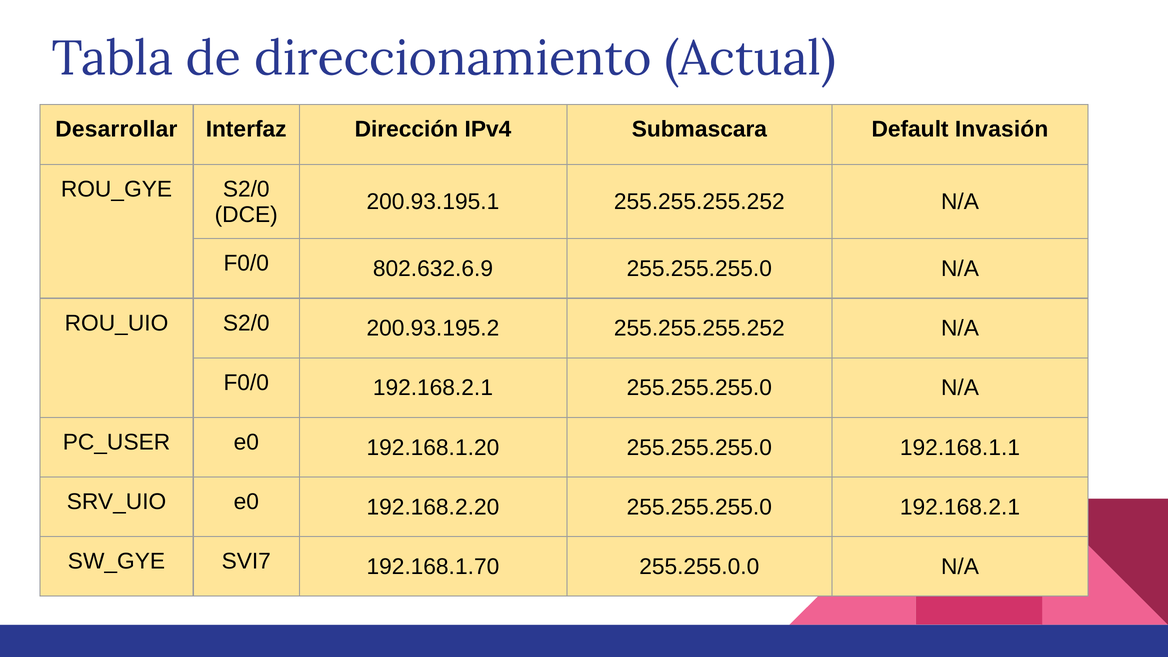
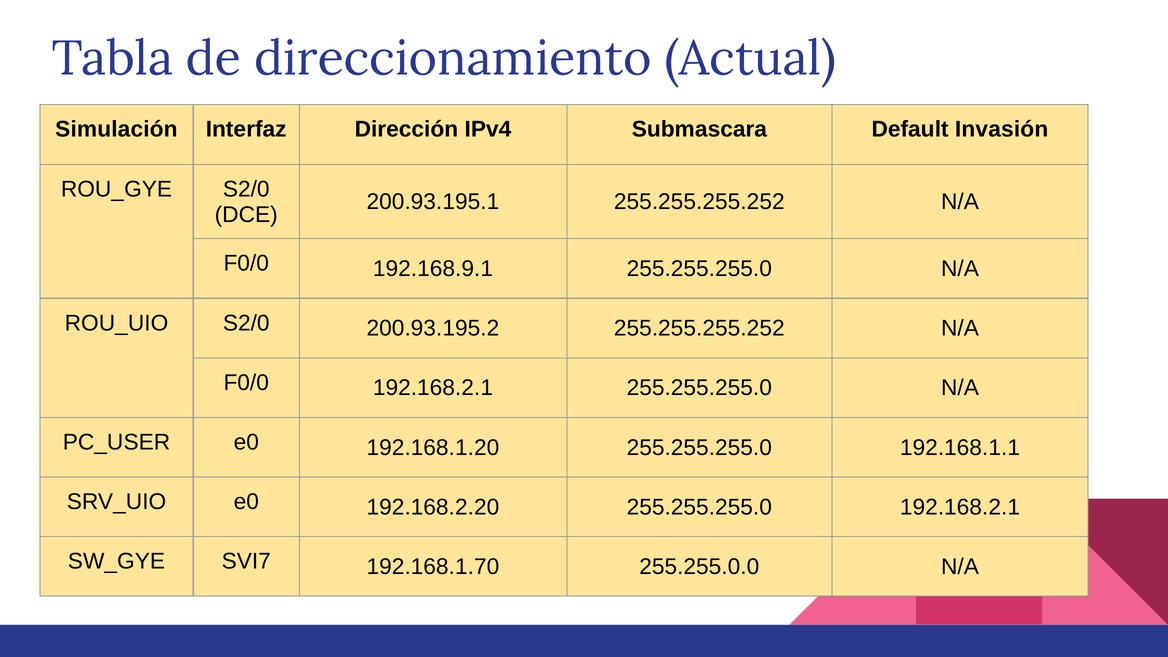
Desarrollar: Desarrollar -> Simulación (116, 129)
802.632.6.9: 802.632.6.9 -> 192.168.9.1 (433, 269)
